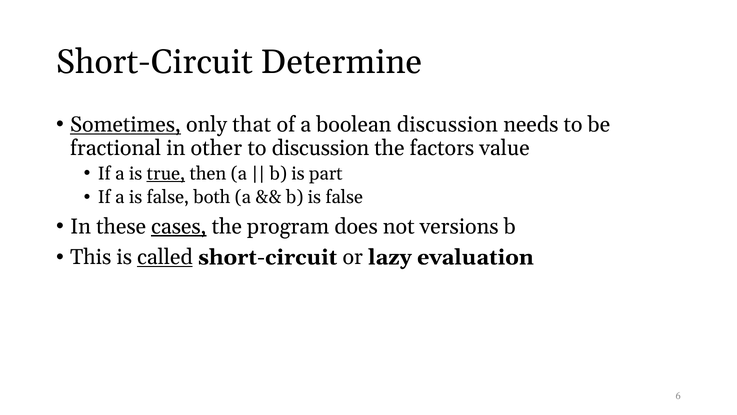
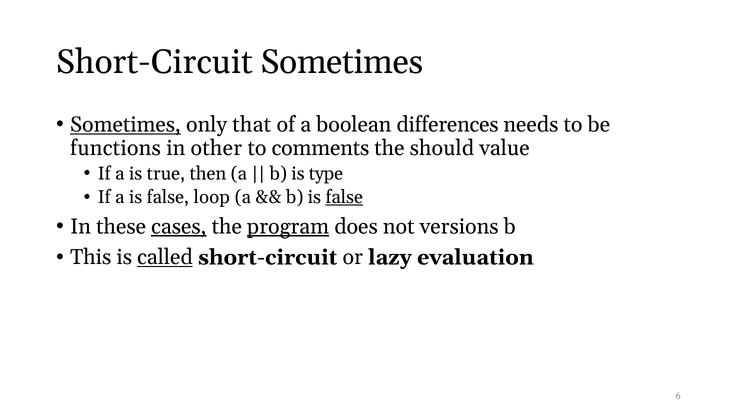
Short-Circuit Determine: Determine -> Sometimes (342, 62)
boolean discussion: discussion -> differences (448, 125)
fractional: fractional -> functions (115, 148)
to discussion: discussion -> comments (320, 148)
factors: factors -> should (442, 148)
true underline: present -> none (166, 173)
part: part -> type (326, 173)
both: both -> loop (212, 197)
false underline: none -> present (344, 197)
program underline: none -> present (288, 226)
